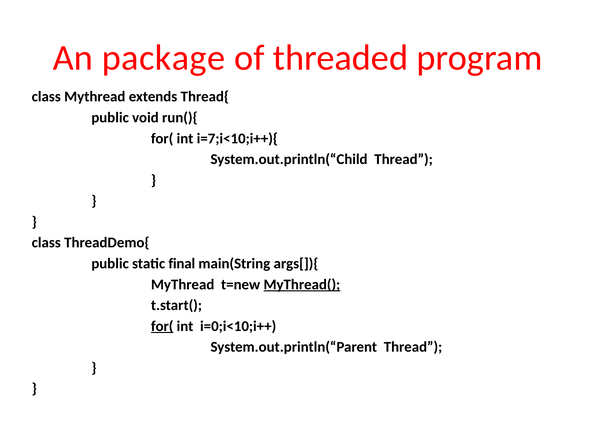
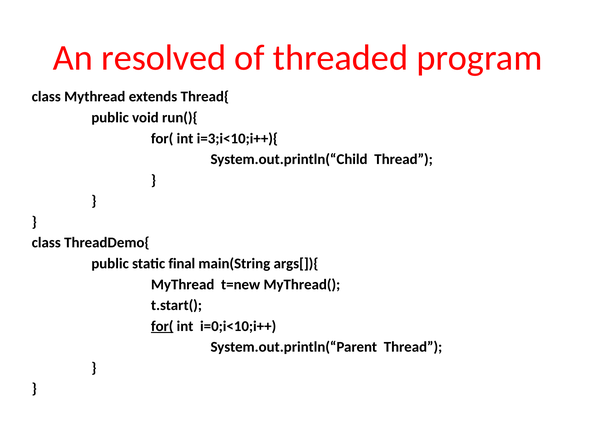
package: package -> resolved (164, 58)
i=7;i<10;i++){: i=7;i<10;i++){ -> i=3;i<10;i++){ (237, 138)
MyThread( underline: present -> none (302, 284)
